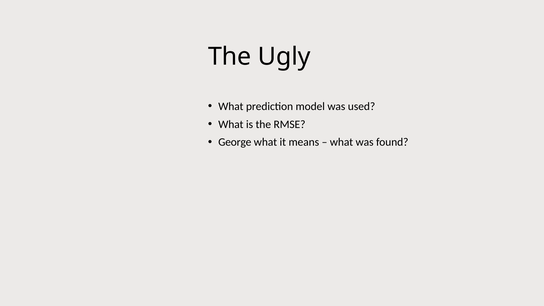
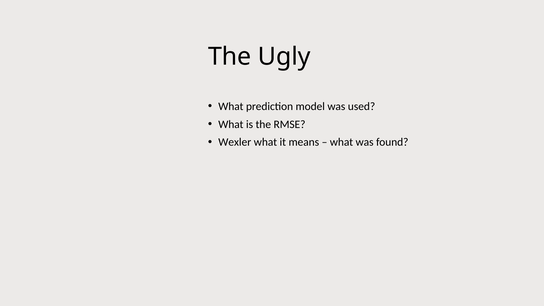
George: George -> Wexler (235, 142)
